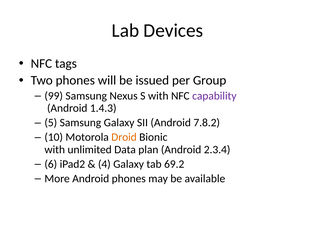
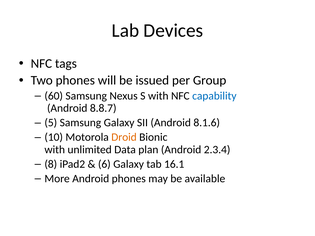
99: 99 -> 60 (54, 96)
capability colour: purple -> blue (214, 96)
1.4.3: 1.4.3 -> 8.8.7 (103, 108)
7.8.2: 7.8.2 -> 8.1.6 (207, 123)
6: 6 -> 8 (51, 164)
4: 4 -> 6 (104, 164)
69.2: 69.2 -> 16.1 (174, 164)
